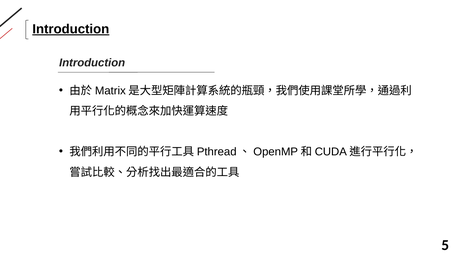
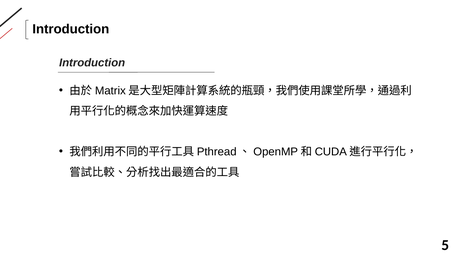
Introduction underline: present -> none (71, 29)
